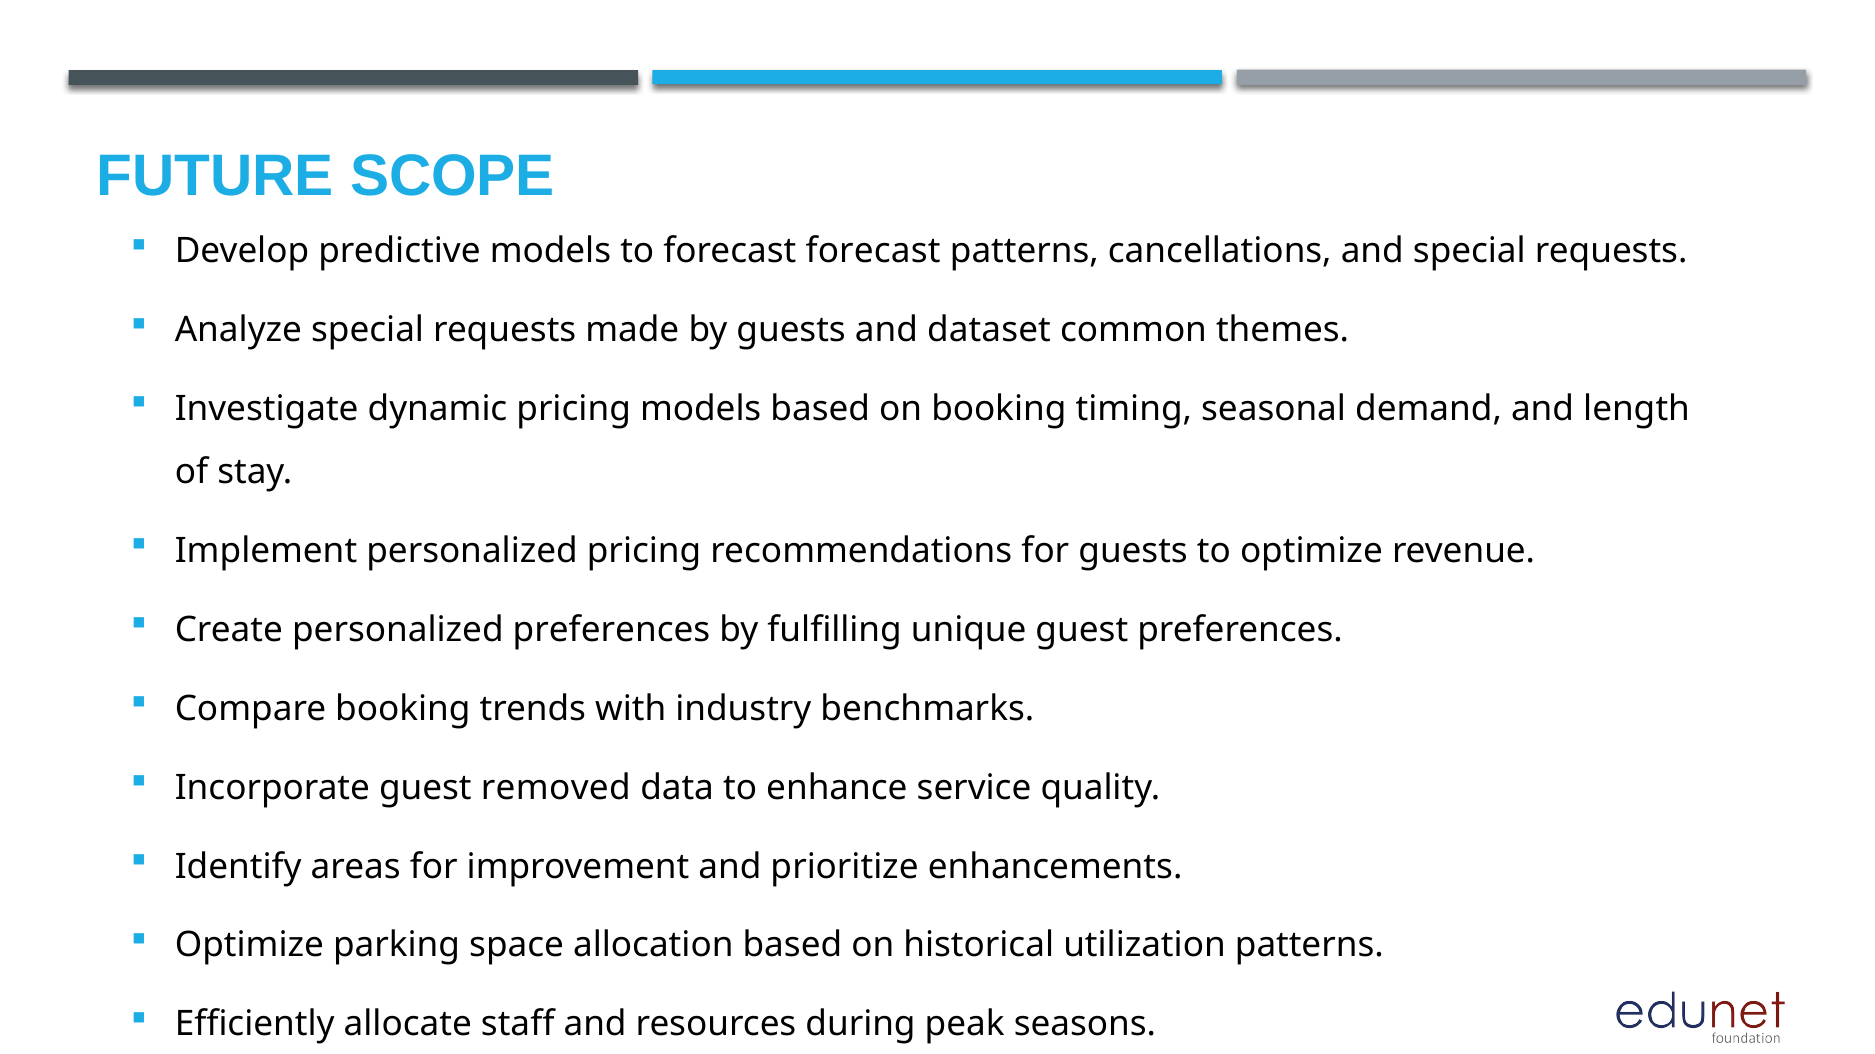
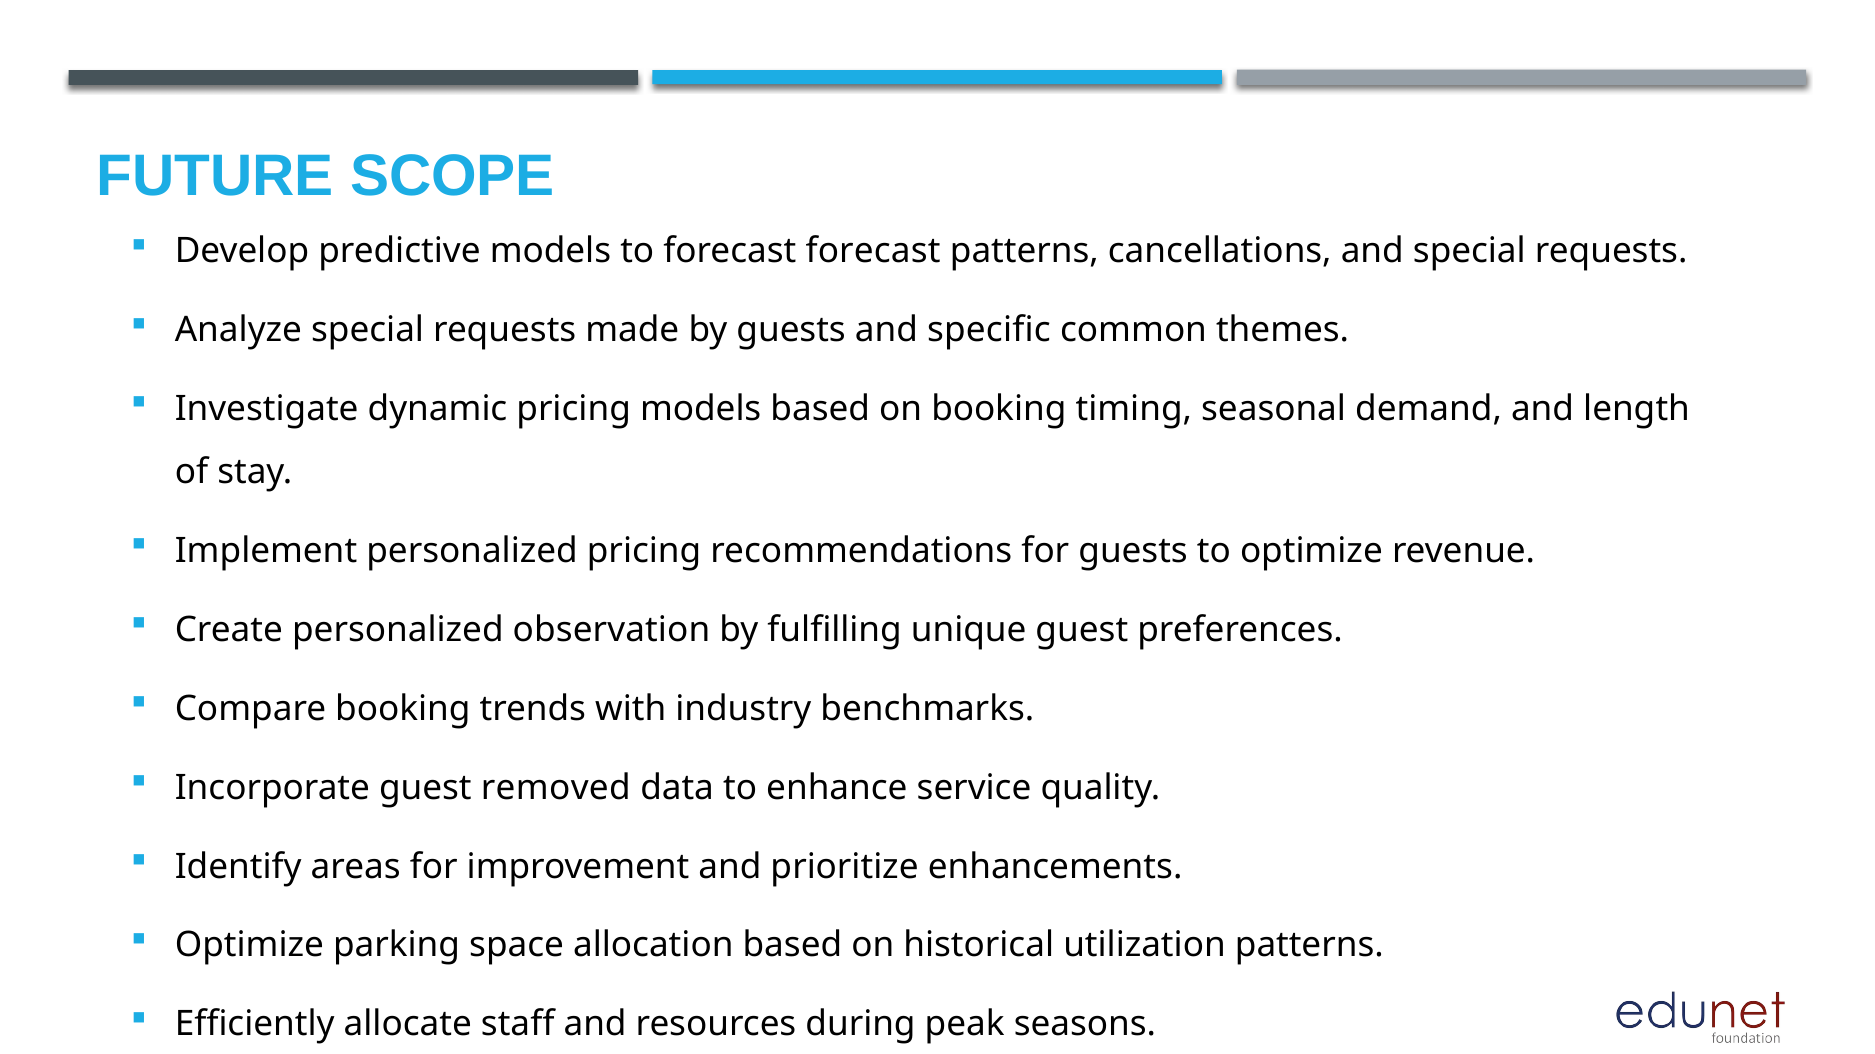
dataset: dataset -> specific (989, 330)
personalized preferences: preferences -> observation (611, 630)
